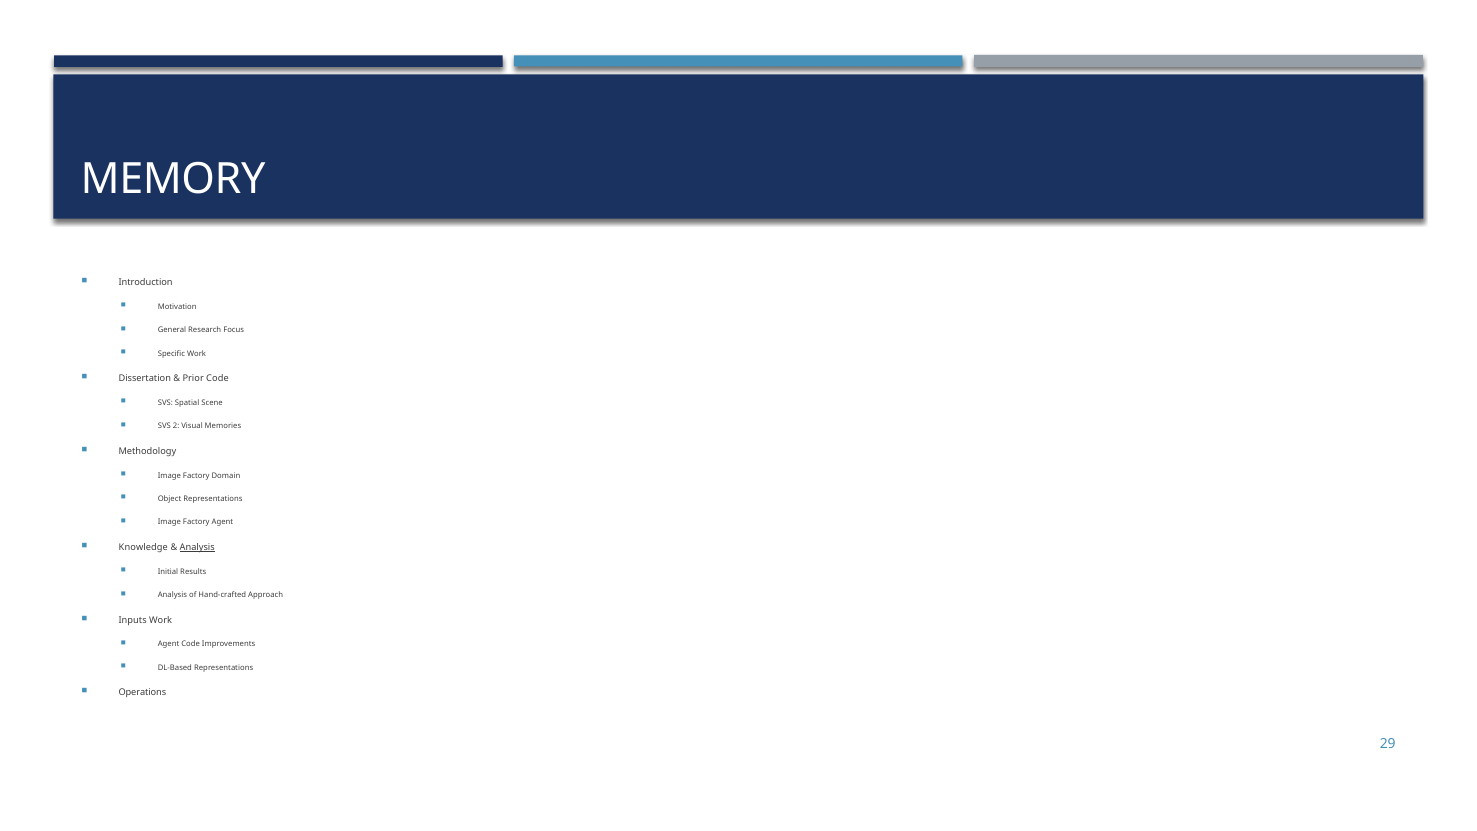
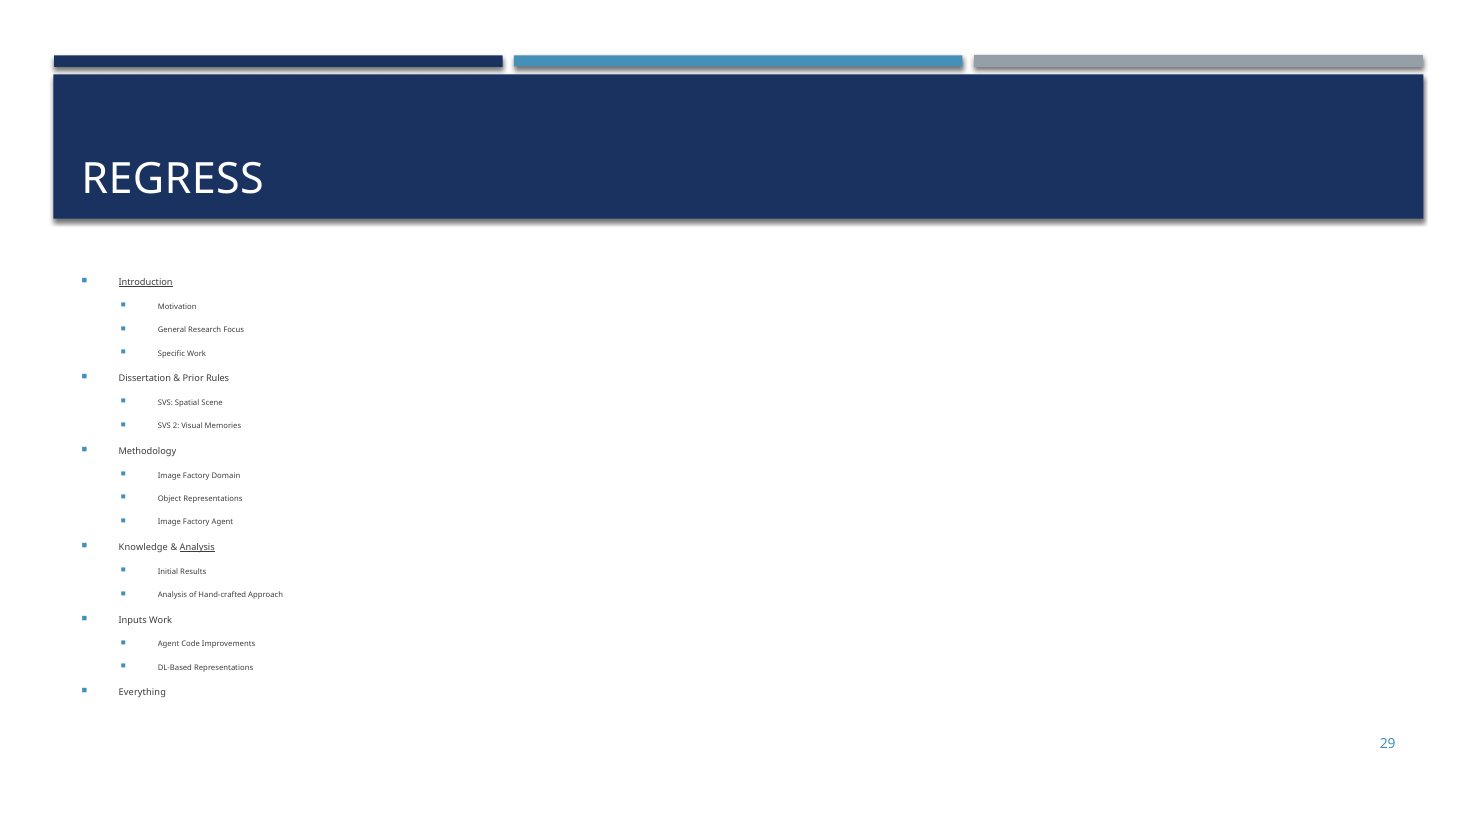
MEMORY: MEMORY -> REGRESS (173, 179)
Introduction underline: none -> present (146, 283)
Prior Code: Code -> Rules (218, 379)
Operations: Operations -> Everything (142, 693)
